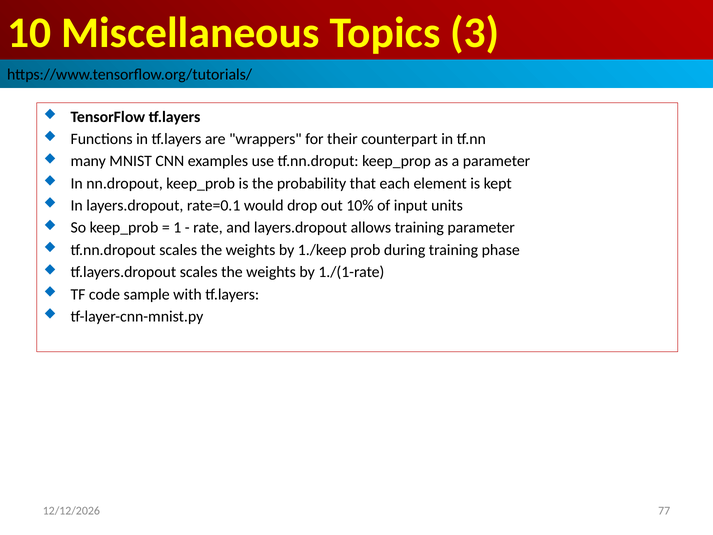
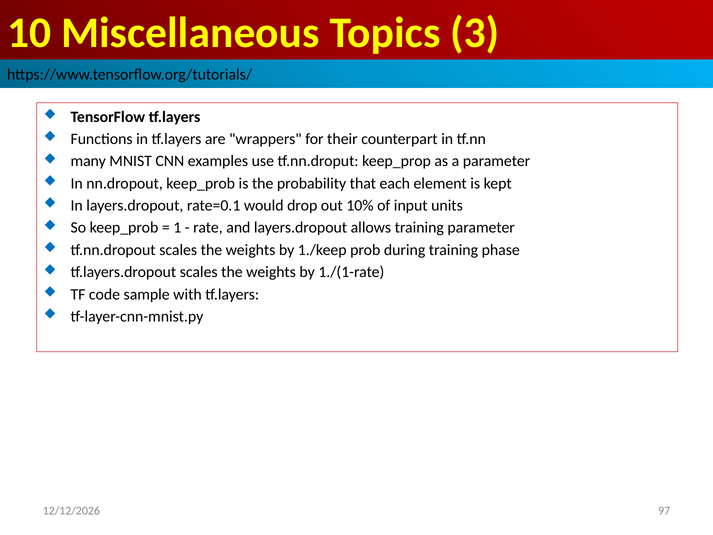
77: 77 -> 97 (664, 511)
